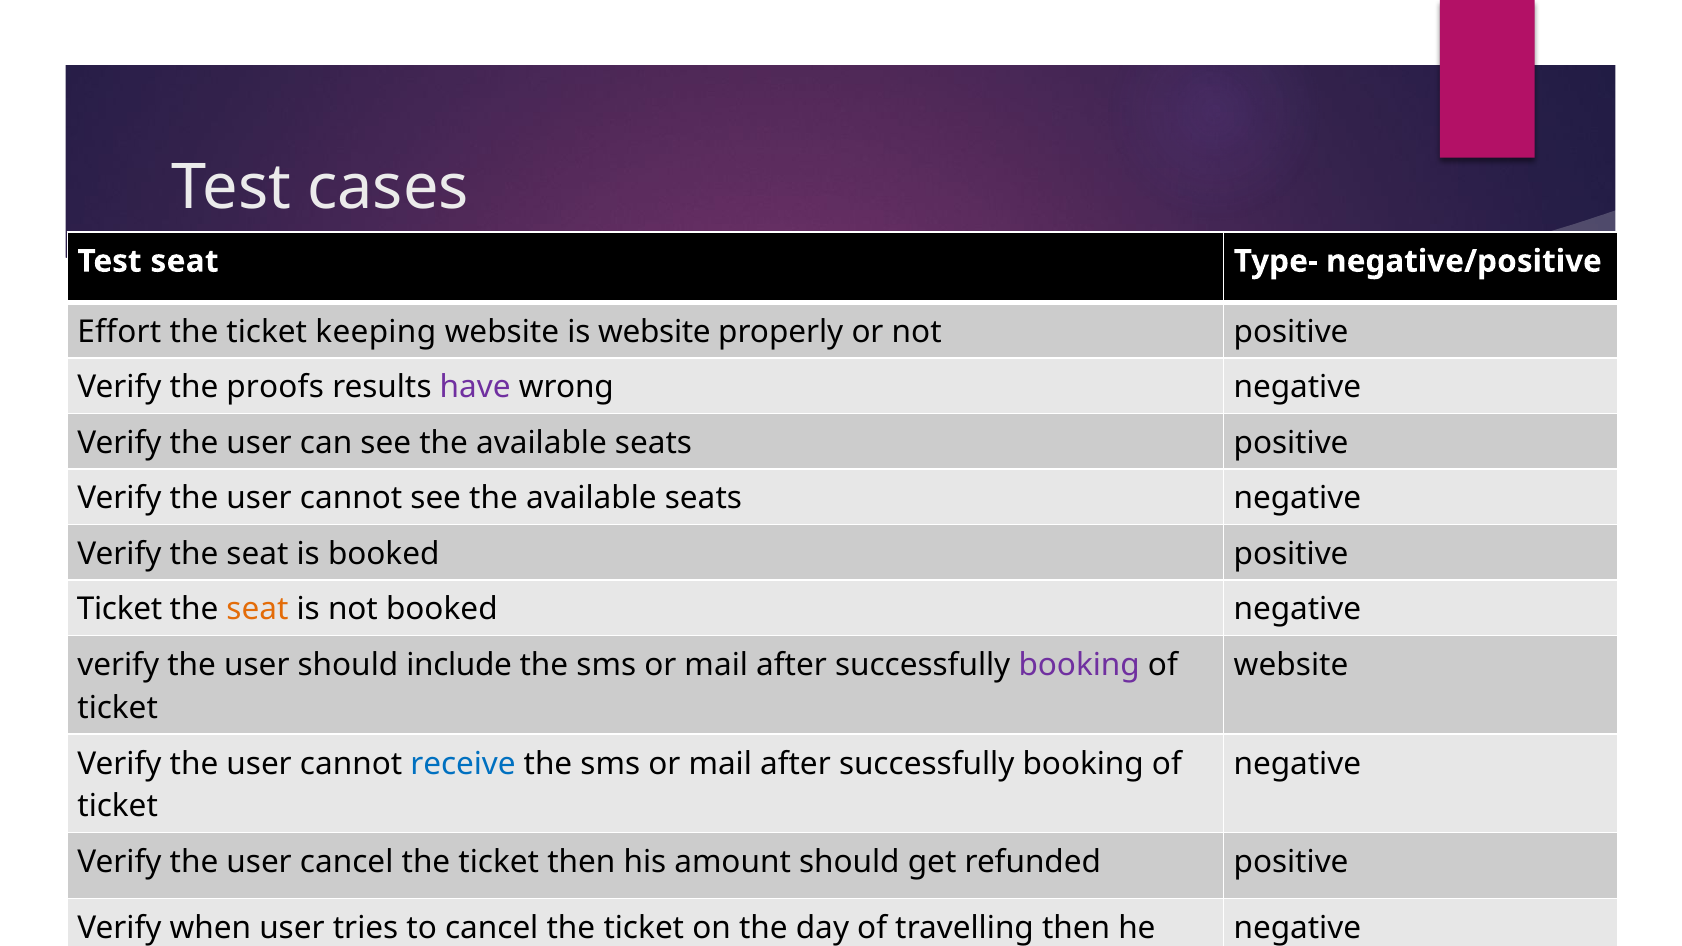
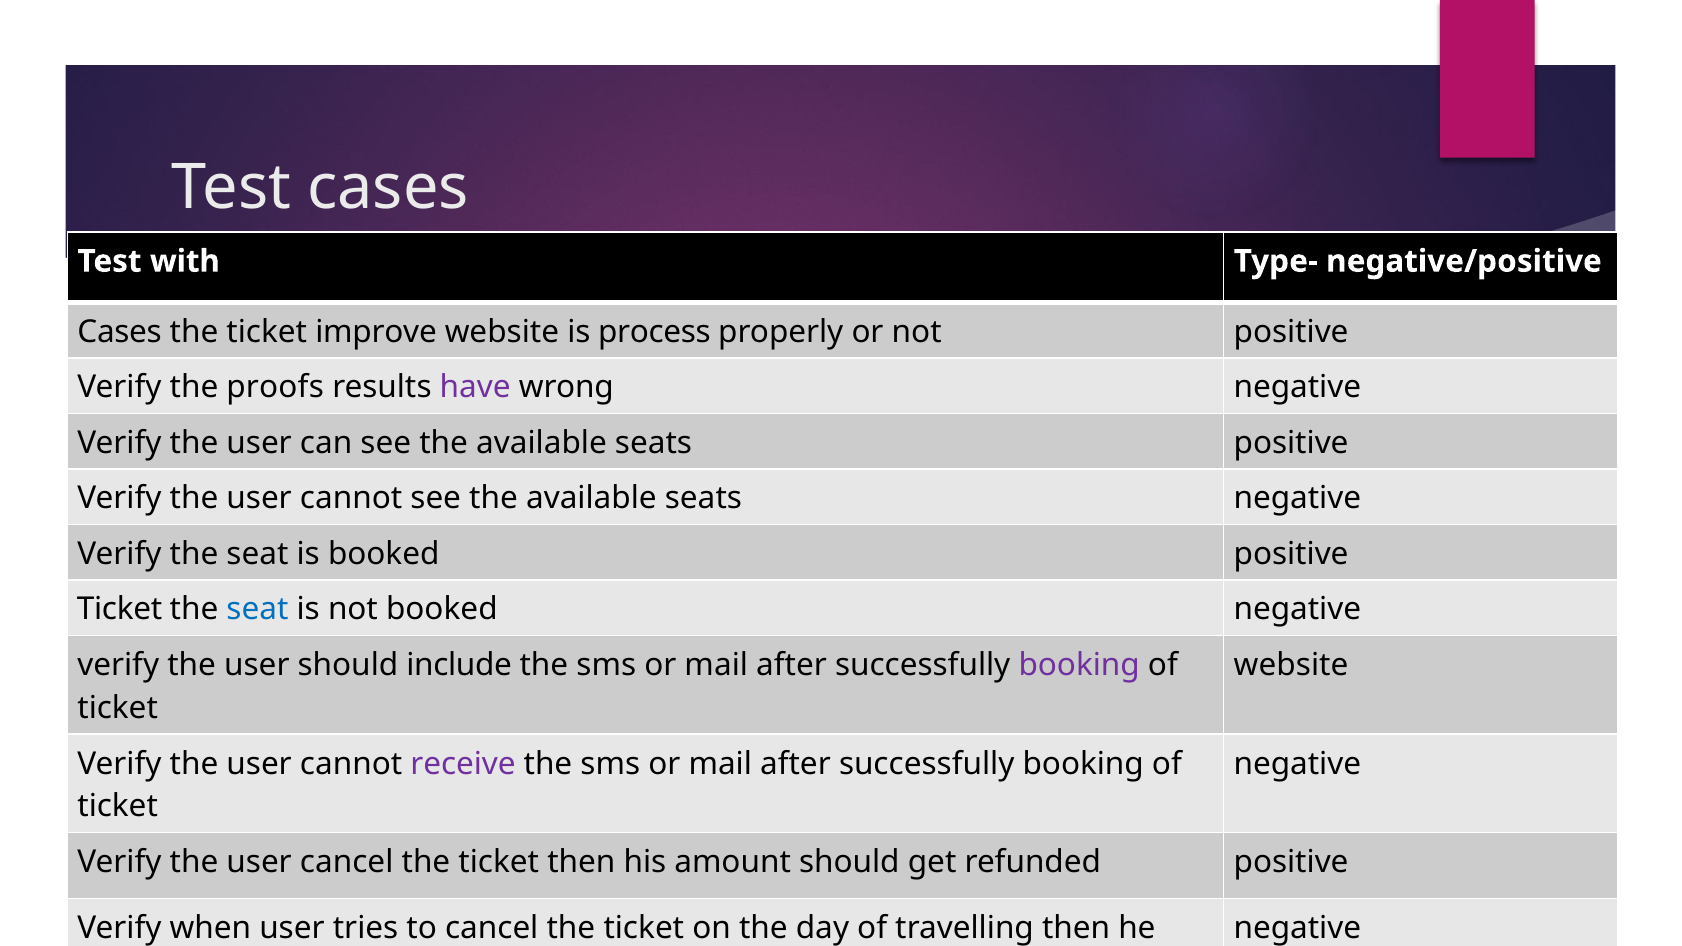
Test seat: seat -> with (185, 261)
Effort: Effort -> Cases (120, 332)
keeping: keeping -> improve (376, 332)
is website: website -> process (654, 332)
seat colour: orange -> blue (257, 610)
receive colour: blue -> purple (463, 764)
